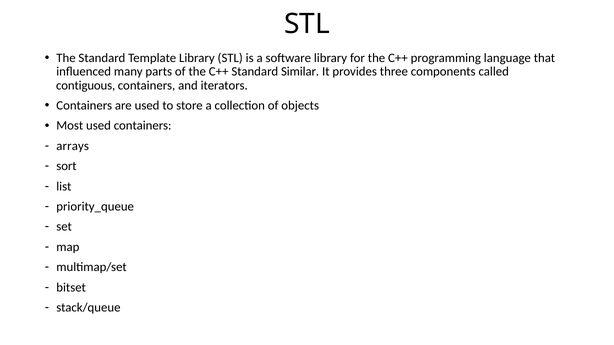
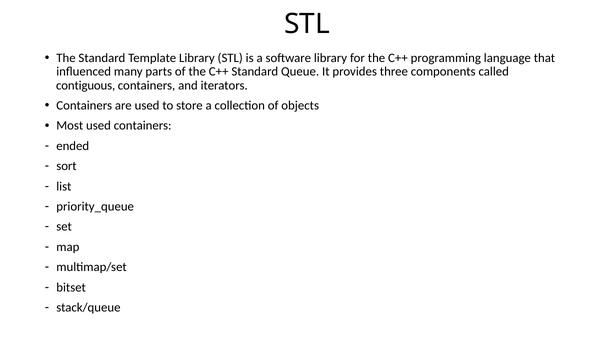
Similar: Similar -> Queue (300, 72)
arrays: arrays -> ended (73, 146)
